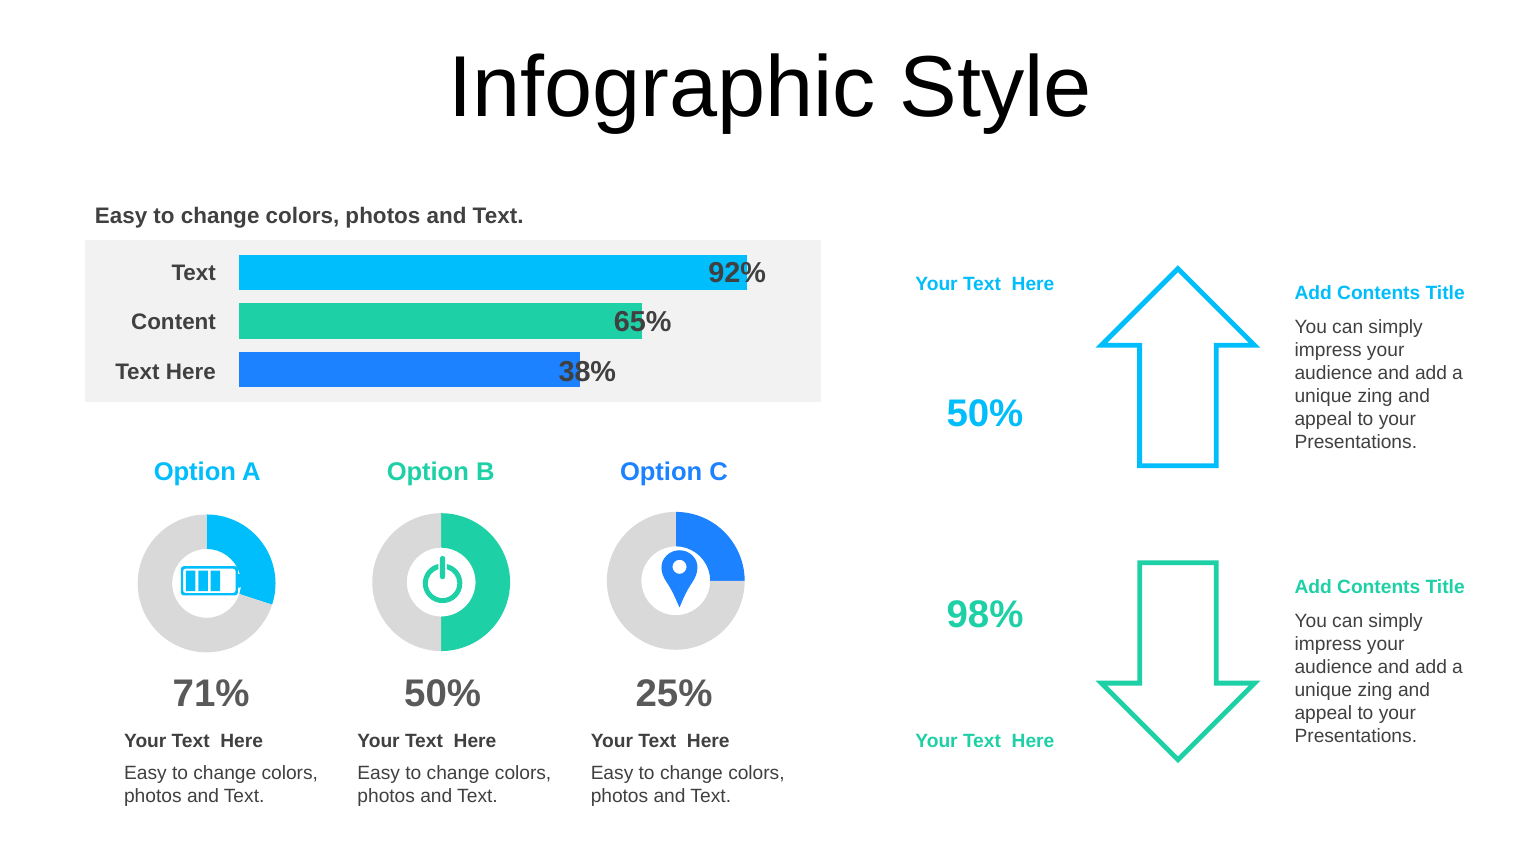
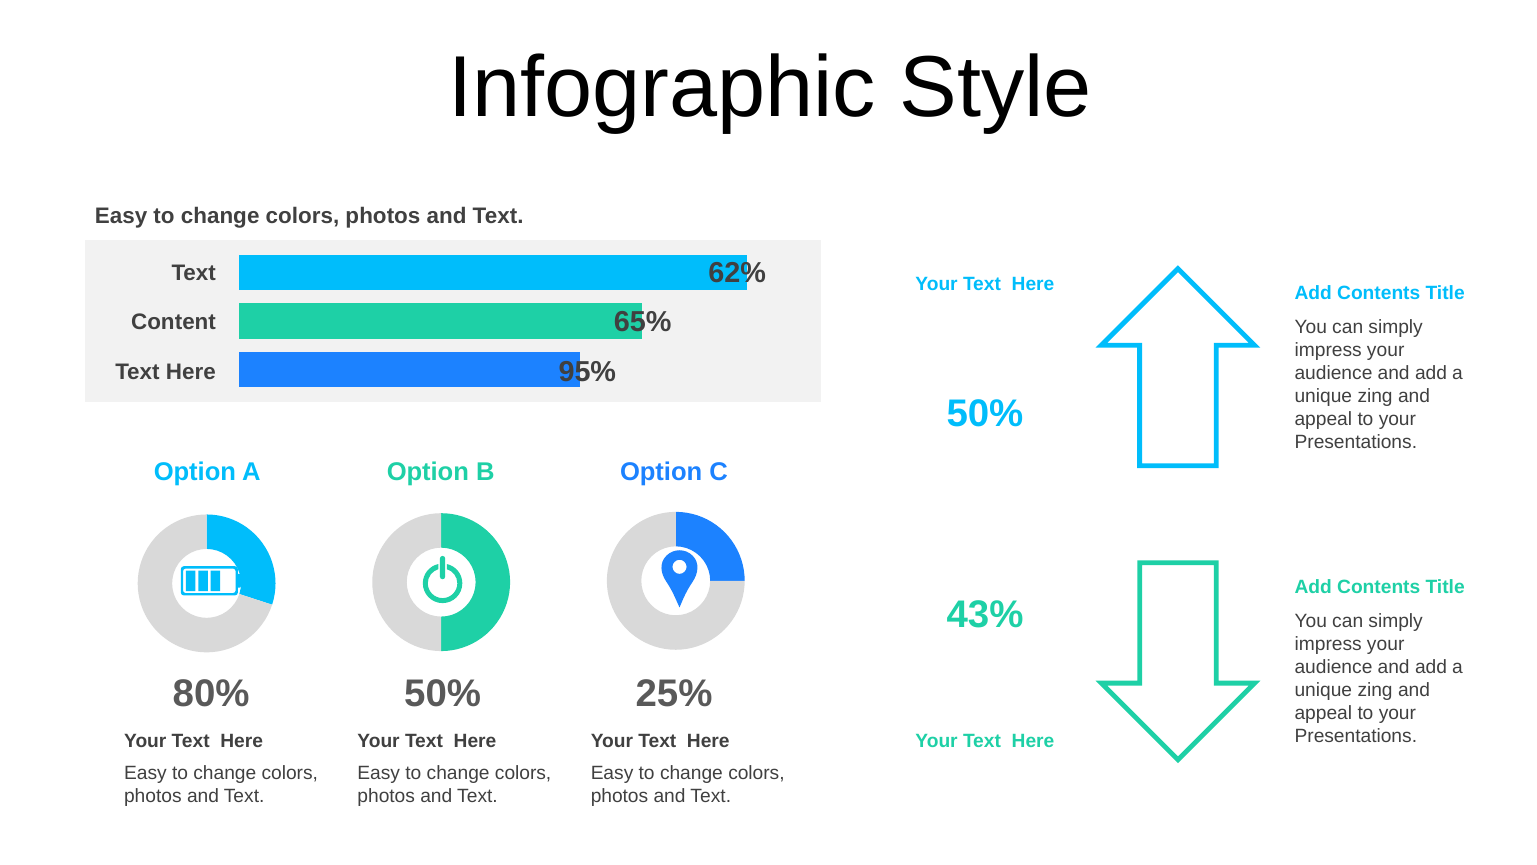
92%: 92% -> 62% (737, 273)
38%: 38% -> 95% (587, 372)
98%: 98% -> 43% (985, 614)
71%: 71% -> 80% (211, 694)
